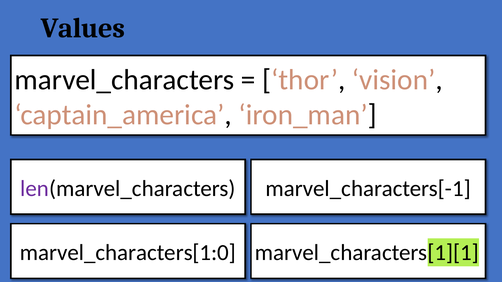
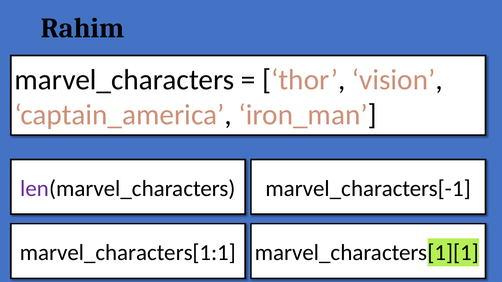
Values: Values -> Rahim (83, 28)
marvel_characters[1:0: marvel_characters[1:0 -> marvel_characters[1:1 (128, 253)
